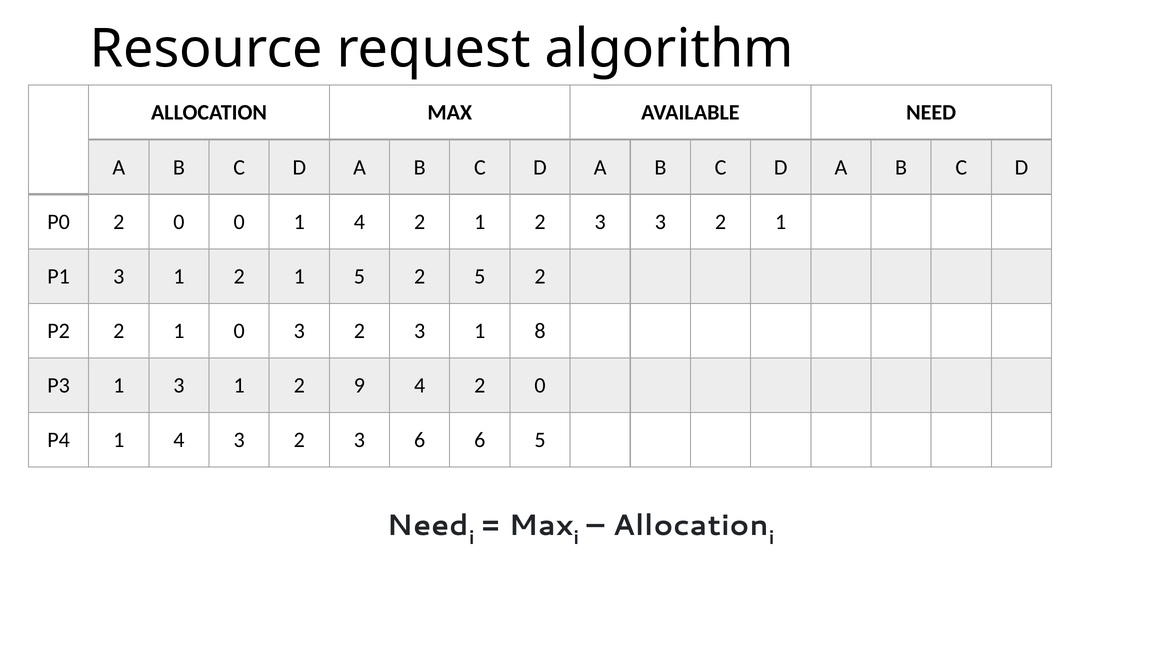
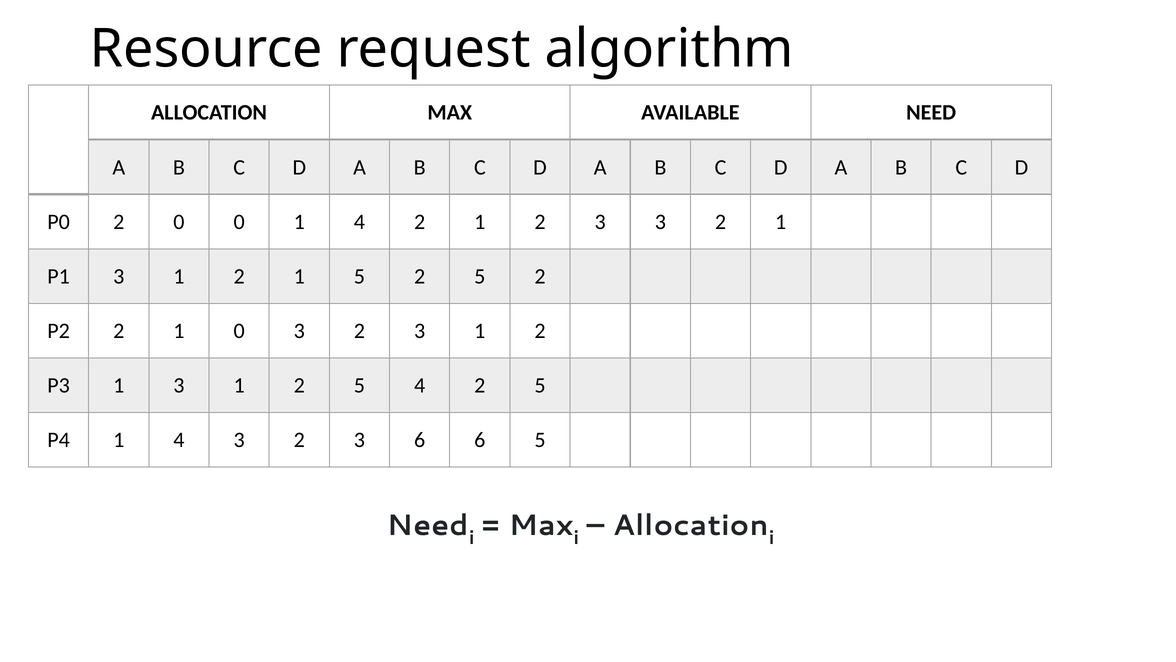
2 3 1 8: 8 -> 2 (540, 331)
1 2 9: 9 -> 5 (359, 385)
4 2 0: 0 -> 5 (540, 385)
